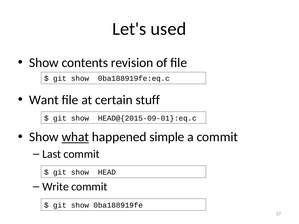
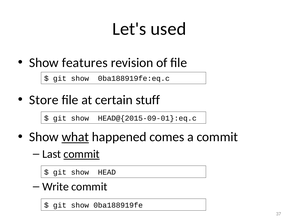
contents: contents -> features (85, 63)
Want: Want -> Store (44, 100)
simple: simple -> comes (167, 137)
commit underline: none -> present (82, 154)
